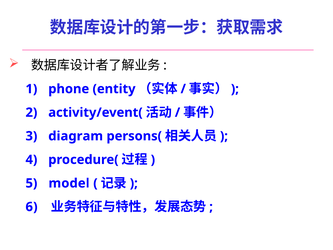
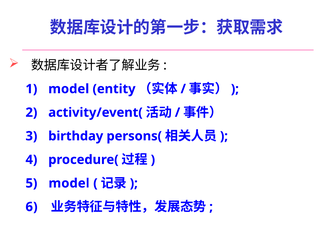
phone: phone -> model (69, 89)
diagram: diagram -> birthday (76, 136)
